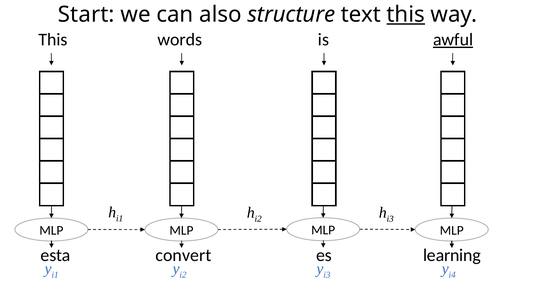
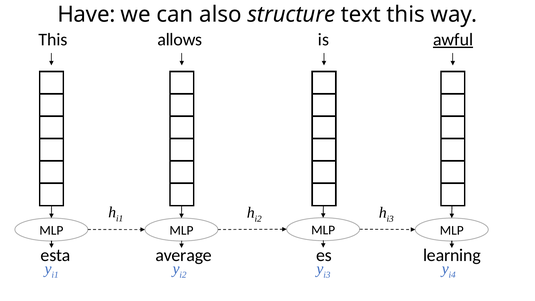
Start: Start -> Have (86, 15)
this underline: present -> none (406, 15)
words: words -> allows (180, 40)
convert: convert -> average (184, 255)
